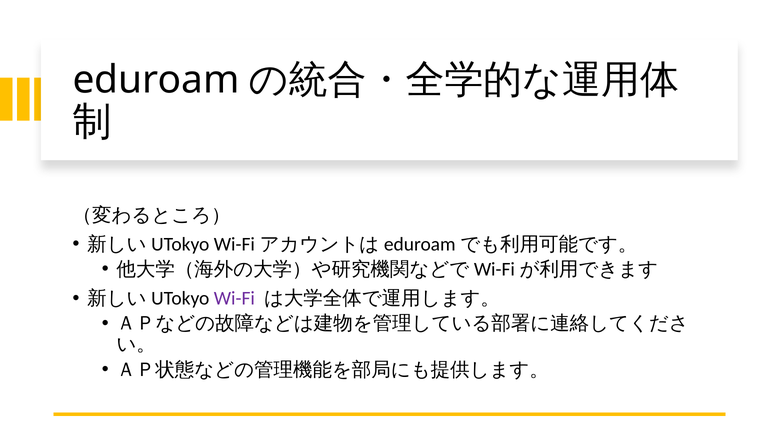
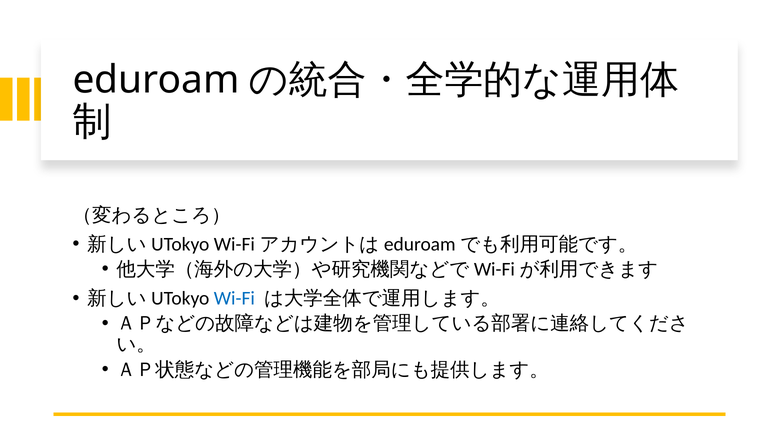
Wi-Fi colour: purple -> blue (234, 299)
